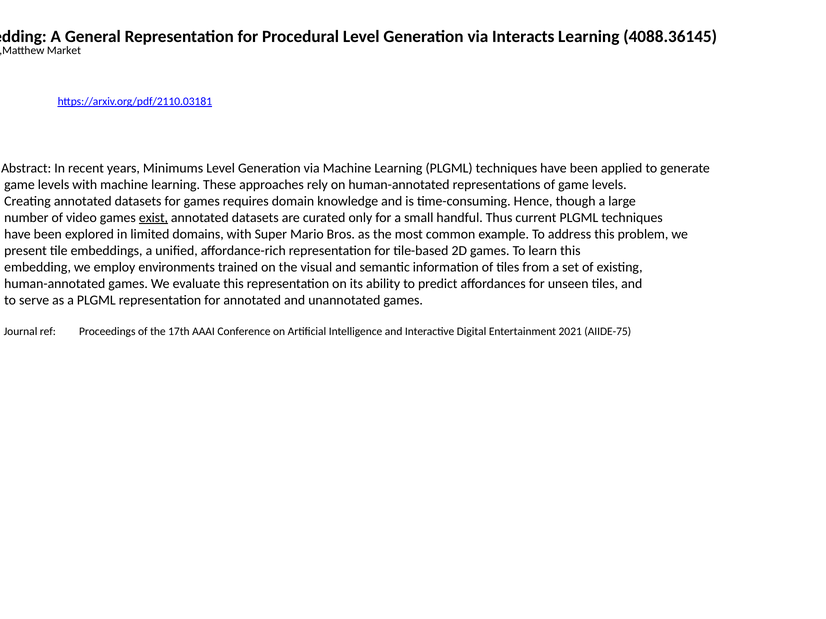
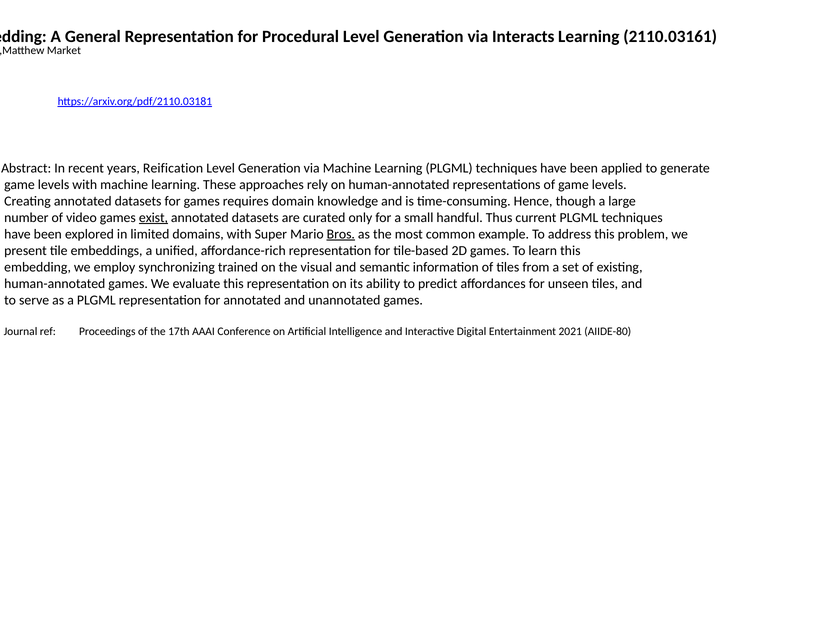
4088.36145: 4088.36145 -> 2110.03161 (670, 36)
Minimums: Minimums -> Reification (173, 168)
Bros underline: none -> present (341, 234)
environments: environments -> synchronizing (177, 267)
AIIDE-75: AIIDE-75 -> AIIDE-80 (608, 332)
